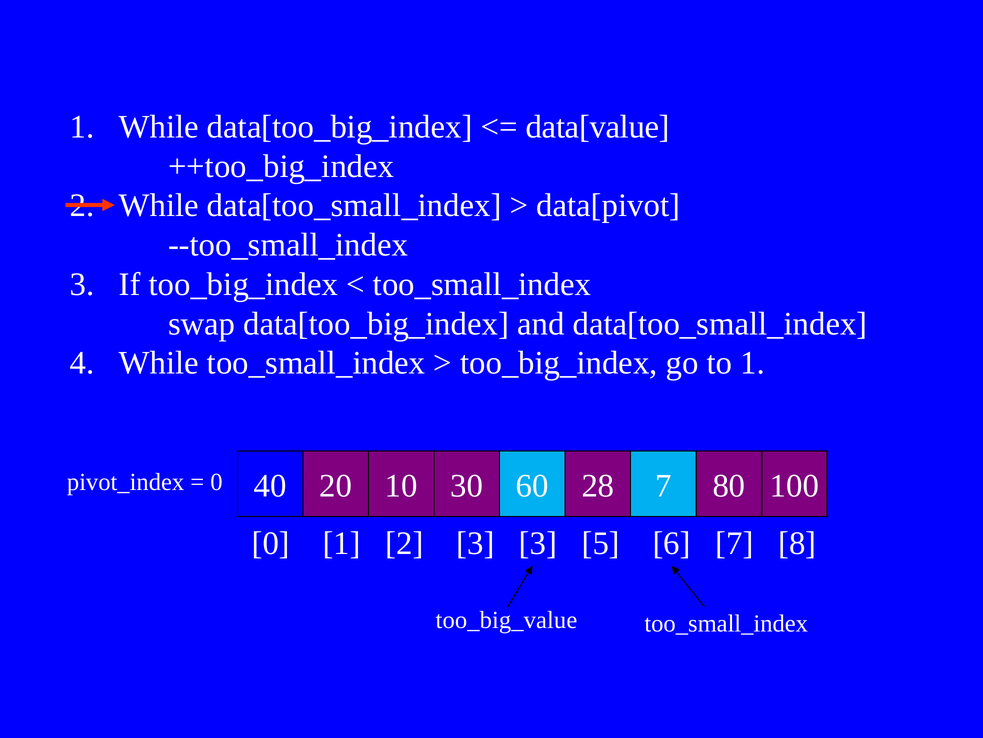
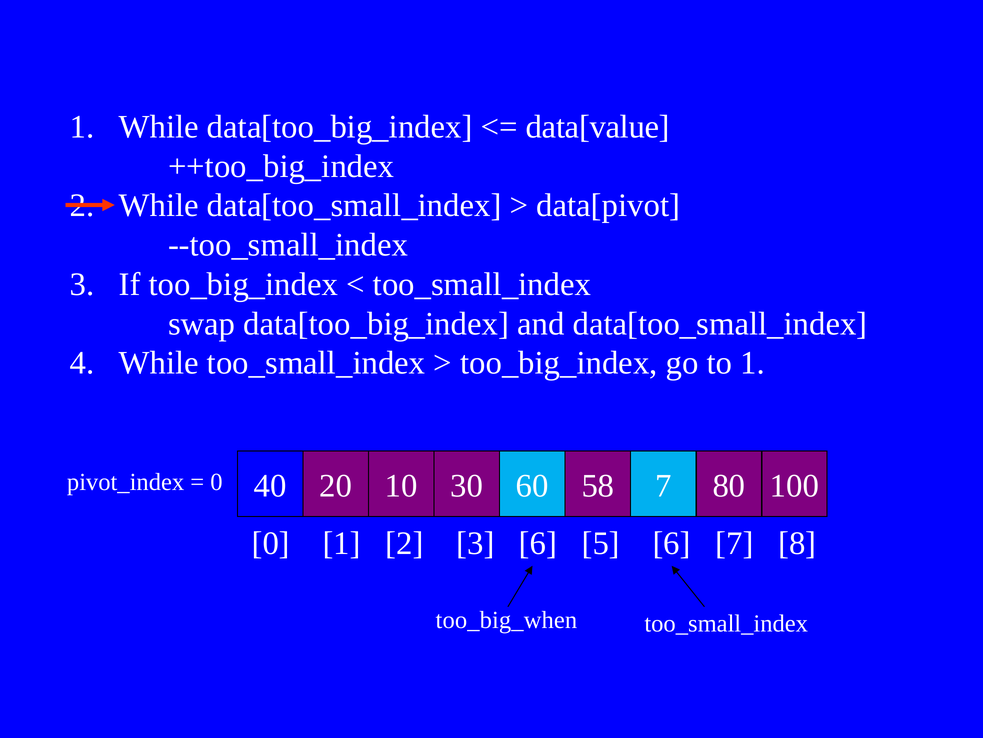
28: 28 -> 58 (598, 486)
3 3: 3 -> 6 (538, 543)
too_big_value: too_big_value -> too_big_when (506, 619)
